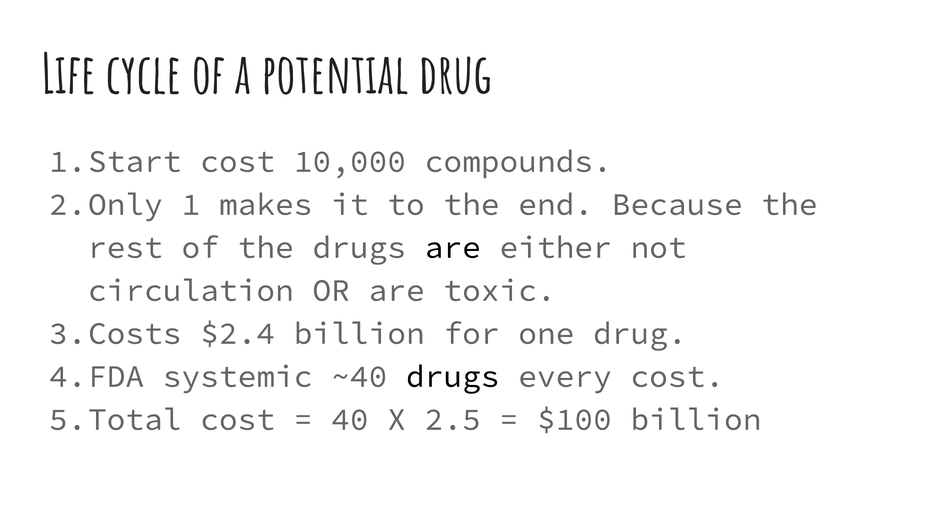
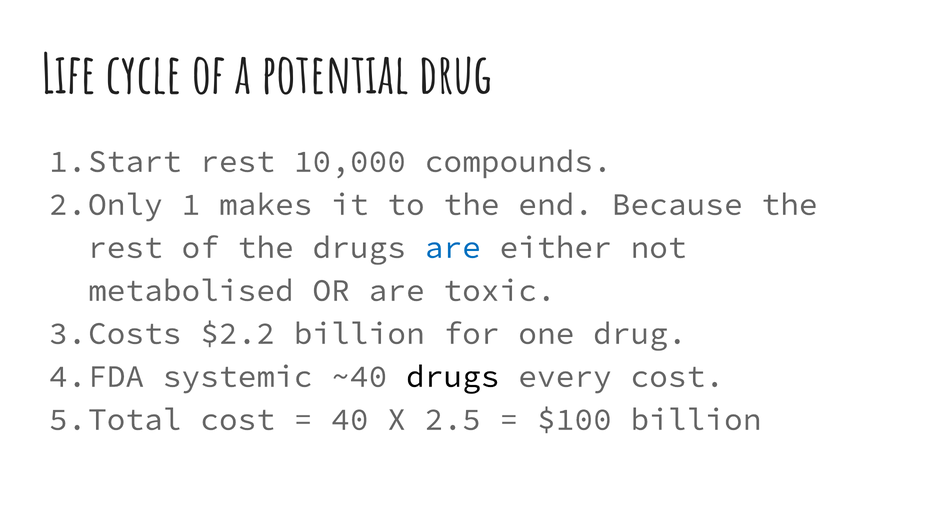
cost: cost -> rest (238, 161)
are colour: black -> blue (453, 247)
circulation: circulation -> metabolised (191, 290)
$2.4: $2.4 -> $2.2 (238, 333)
